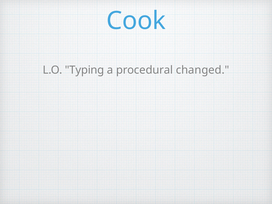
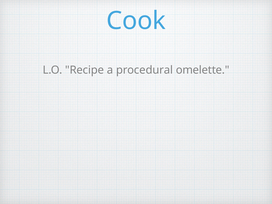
Typing: Typing -> Recipe (85, 70)
changed: changed -> omelette (203, 70)
